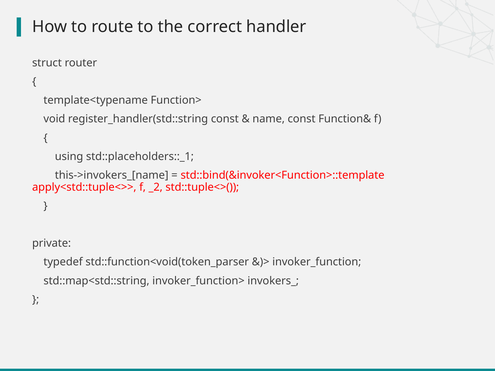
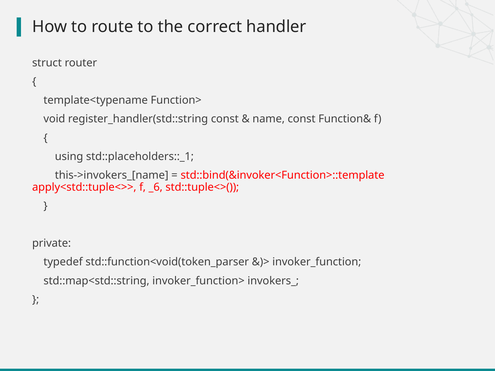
_2: _2 -> _6 (156, 187)
